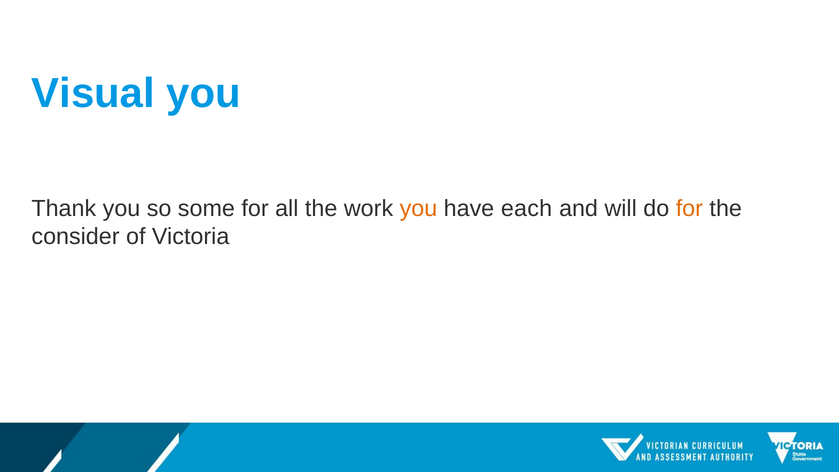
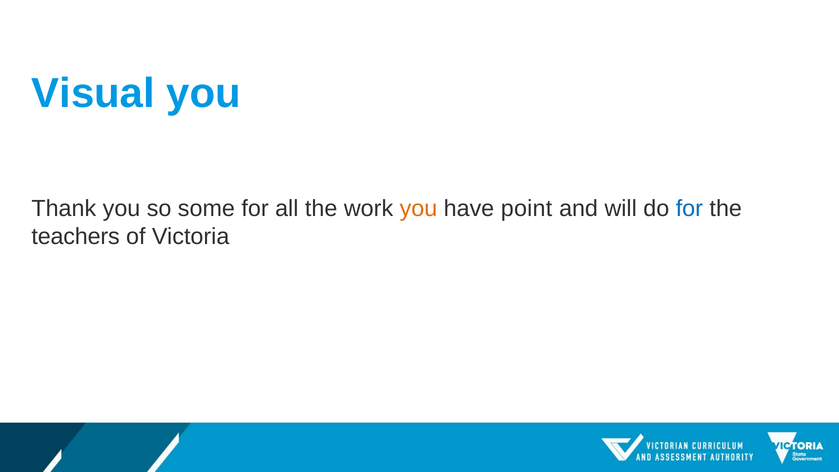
each: each -> point (527, 208)
for colour: orange -> blue (689, 208)
consider: consider -> teachers (76, 236)
